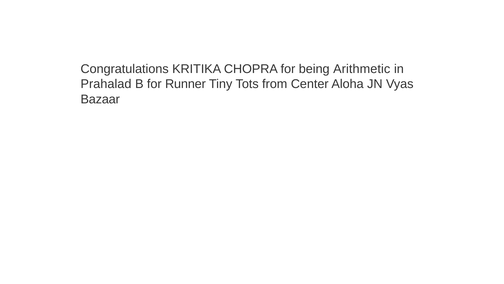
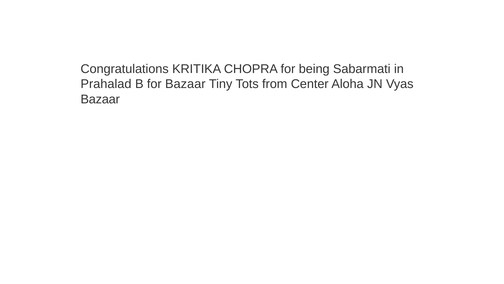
Arithmetic: Arithmetic -> Sabarmati (362, 69)
for Runner: Runner -> Bazaar (185, 84)
